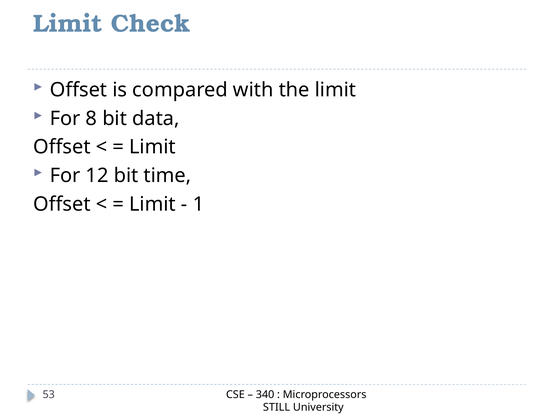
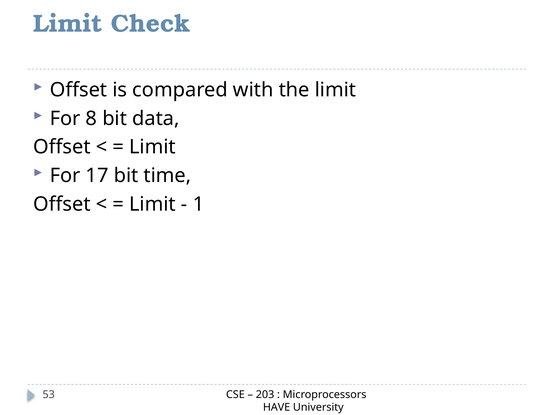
12: 12 -> 17 (97, 176)
340: 340 -> 203 (265, 395)
STILL: STILL -> HAVE (277, 408)
